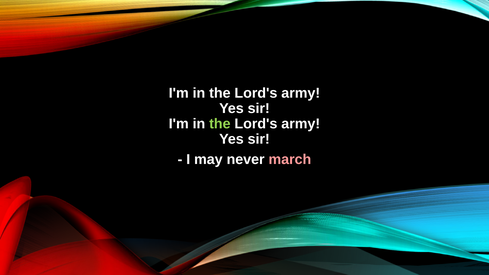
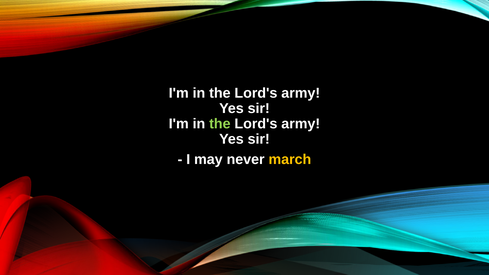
march colour: pink -> yellow (290, 160)
